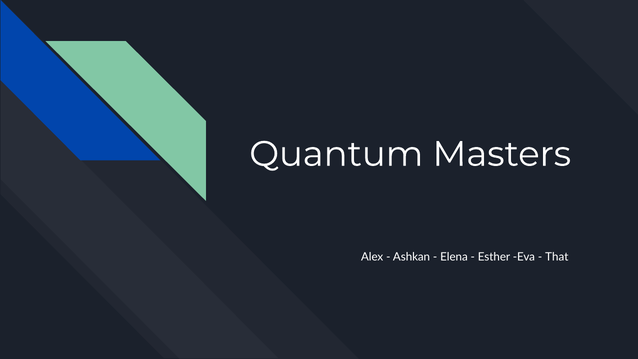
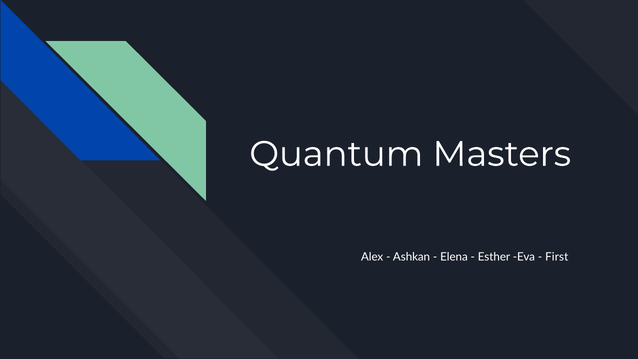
That: That -> First (557, 257)
